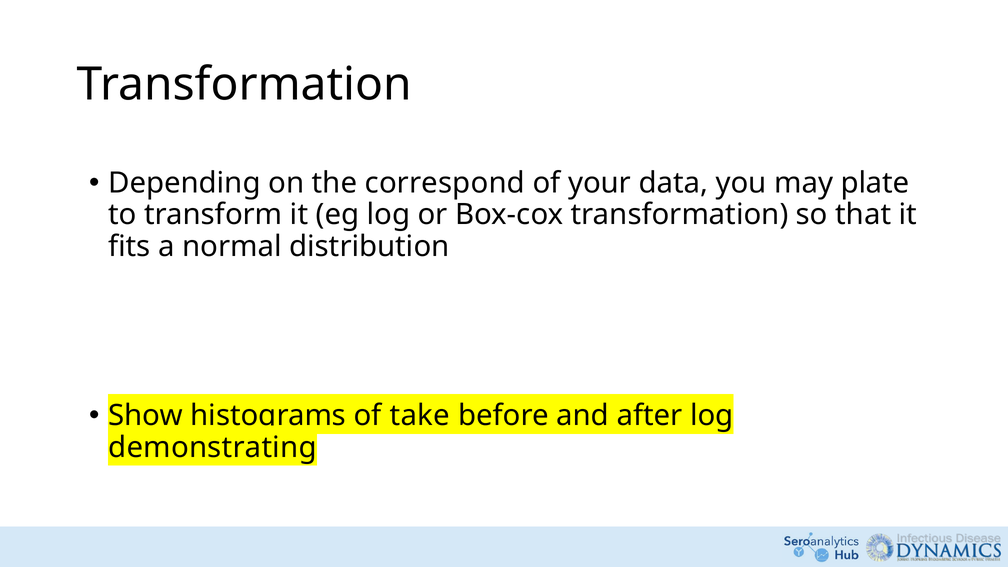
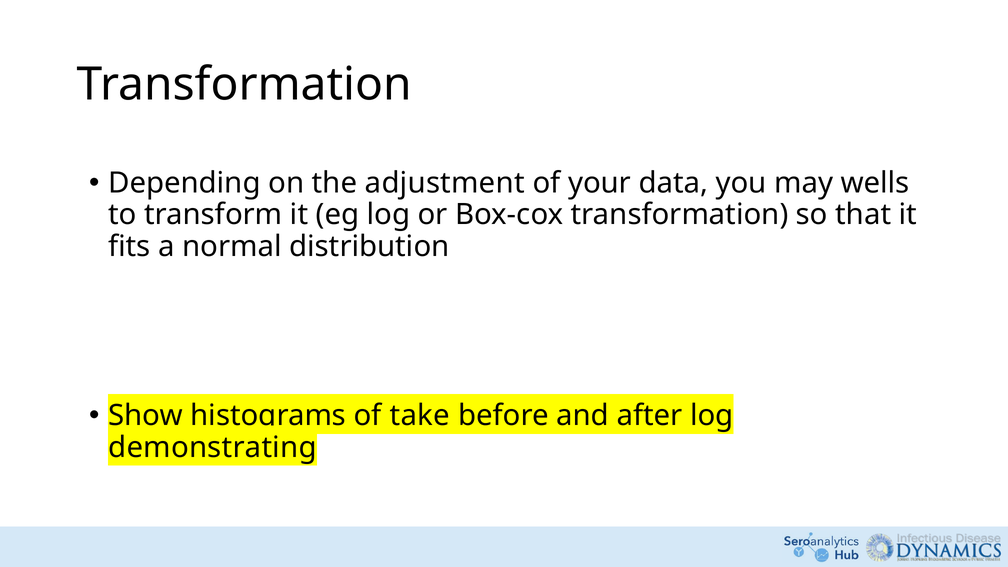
correspond: correspond -> adjustment (445, 183)
plate: plate -> wells (875, 183)
